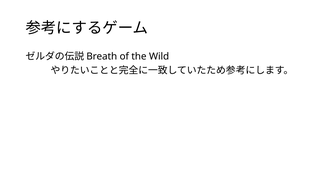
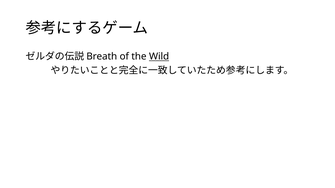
Wild underline: none -> present (159, 57)
